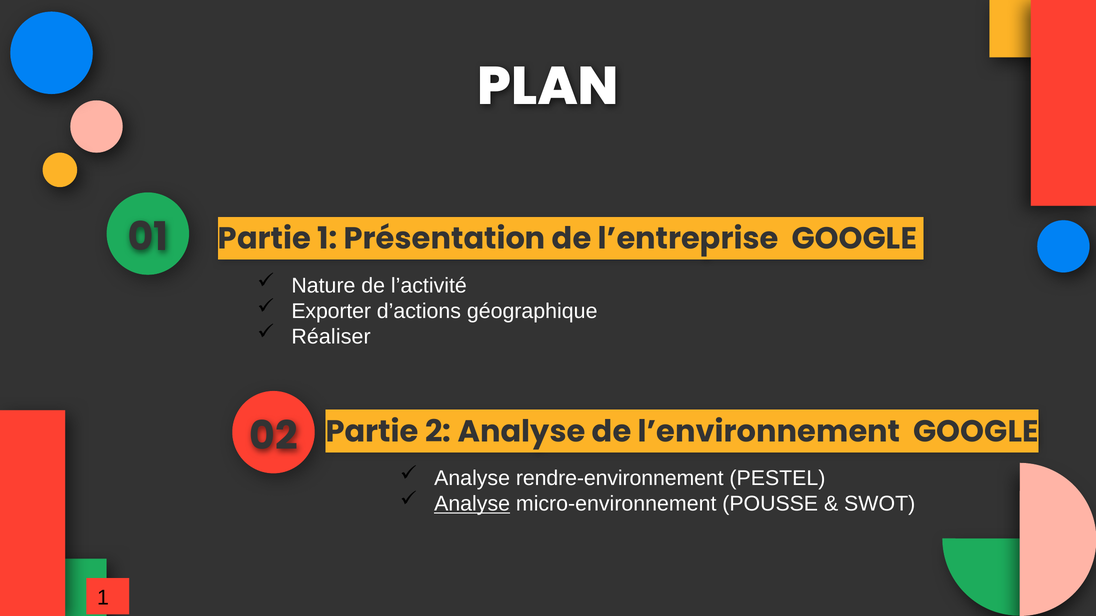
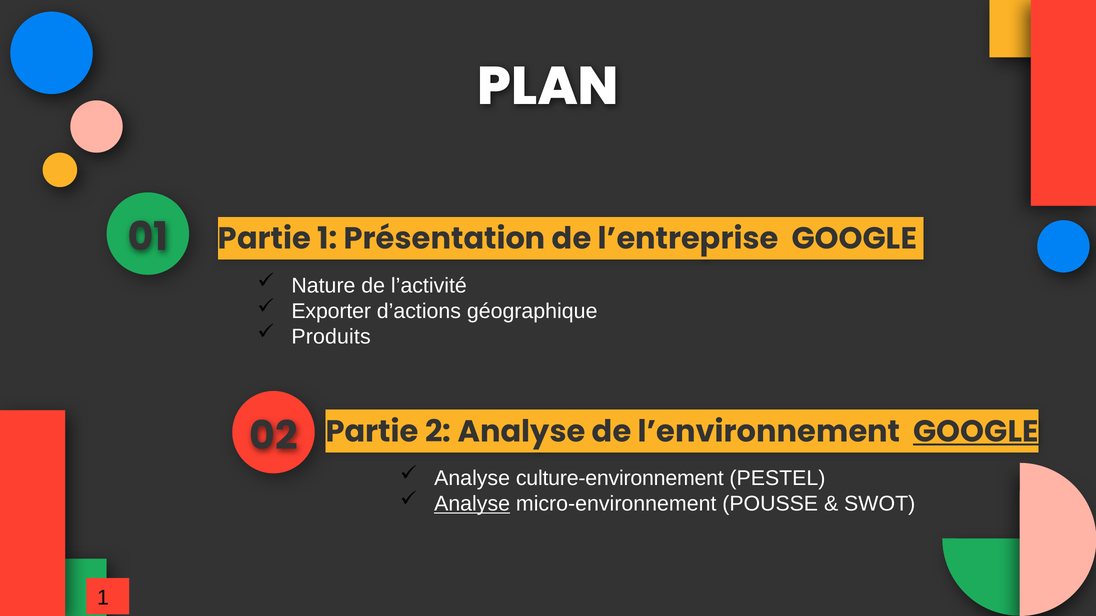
Réaliser: Réaliser -> Produits (331, 337)
GOOGLE underline: none -> present (976, 432)
rendre-environnement: rendre-environnement -> culture-environnement (620, 479)
